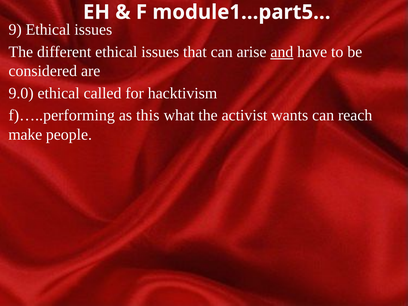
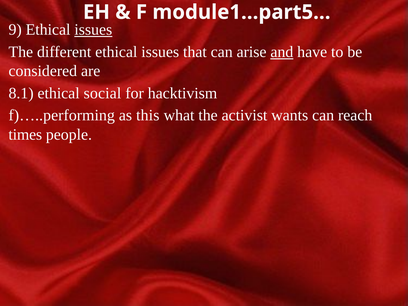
issues underline: none -> present (93, 30)
9.0: 9.0 -> 8.1 (21, 93)
called: called -> social (102, 93)
make: make -> times (25, 134)
